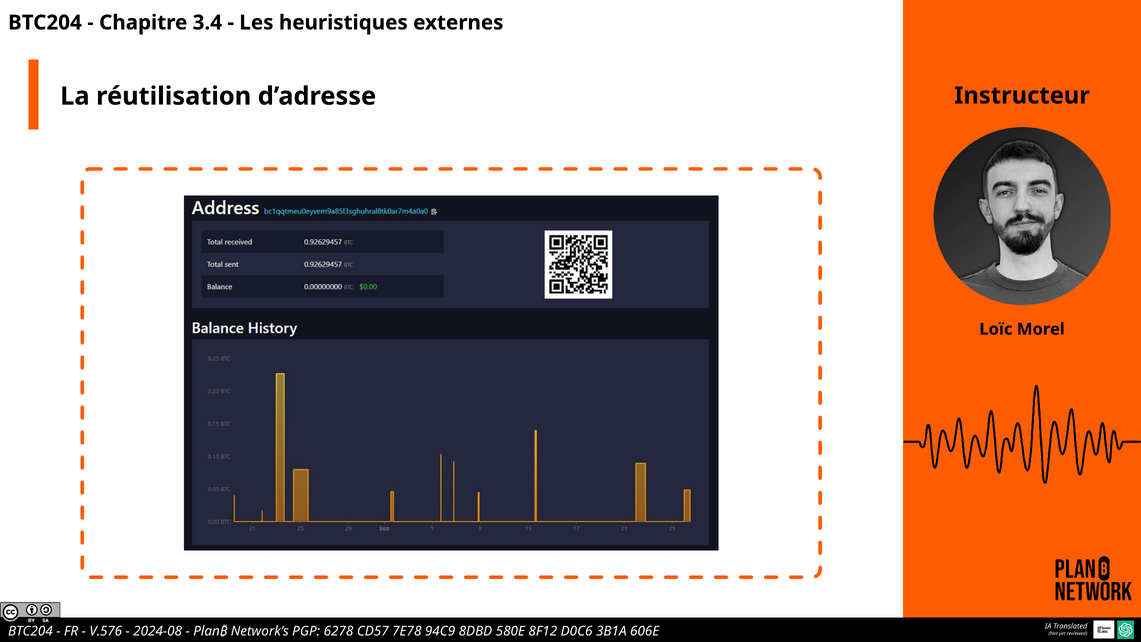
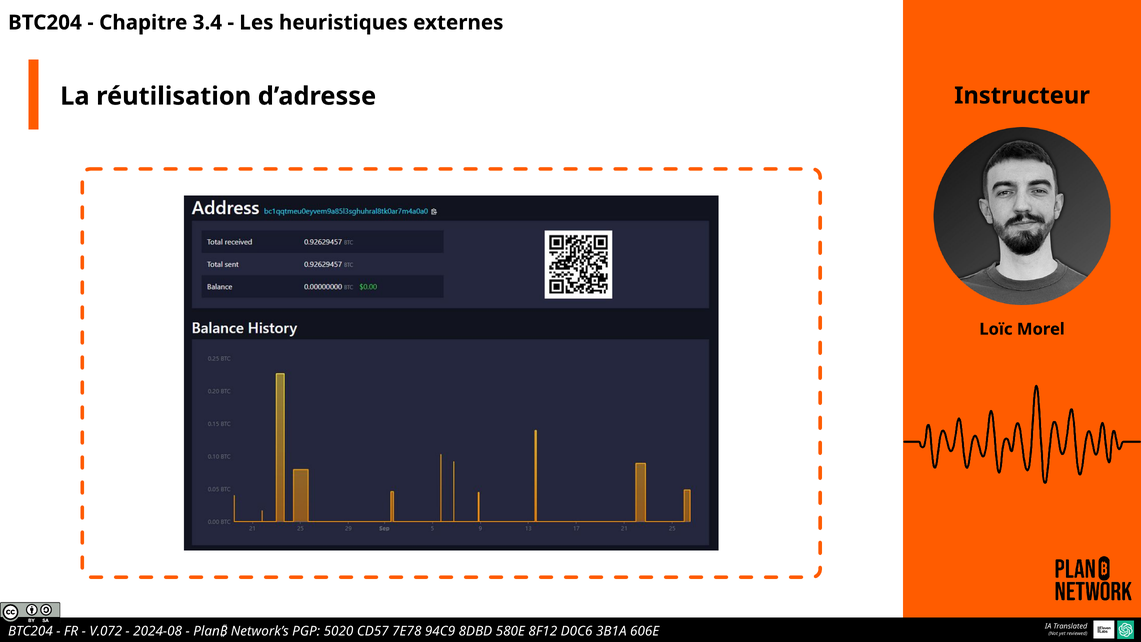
V.576: V.576 -> V.072 (106, 631)
6278: 6278 -> 5020 (339, 631)
